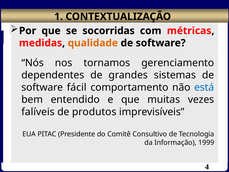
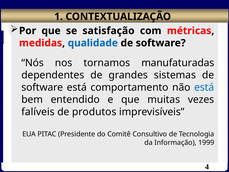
socorridas: socorridas -> satisfação (108, 31)
qualidade colour: orange -> blue (93, 43)
gerenciamento: gerenciamento -> manufaturadas (178, 63)
software fácil: fácil -> está (77, 87)
